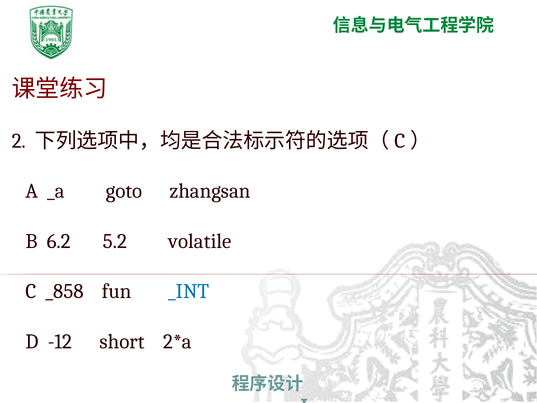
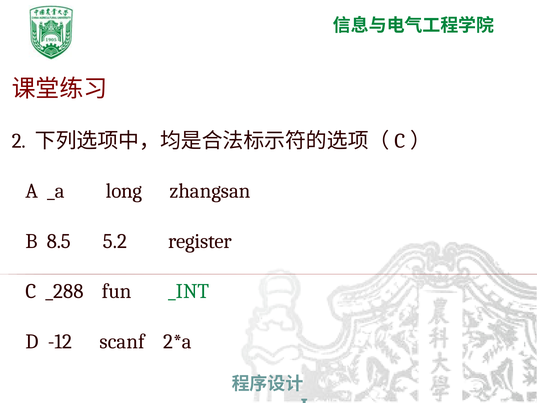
goto: goto -> long (124, 191)
6.2: 6.2 -> 8.5 (59, 241)
volatile: volatile -> register (200, 241)
_858: _858 -> _288 (64, 291)
_INT colour: blue -> green (189, 291)
short: short -> scanf (122, 341)
